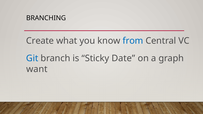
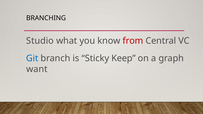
Create: Create -> Studio (40, 41)
from colour: blue -> red (133, 41)
Date: Date -> Keep (123, 58)
